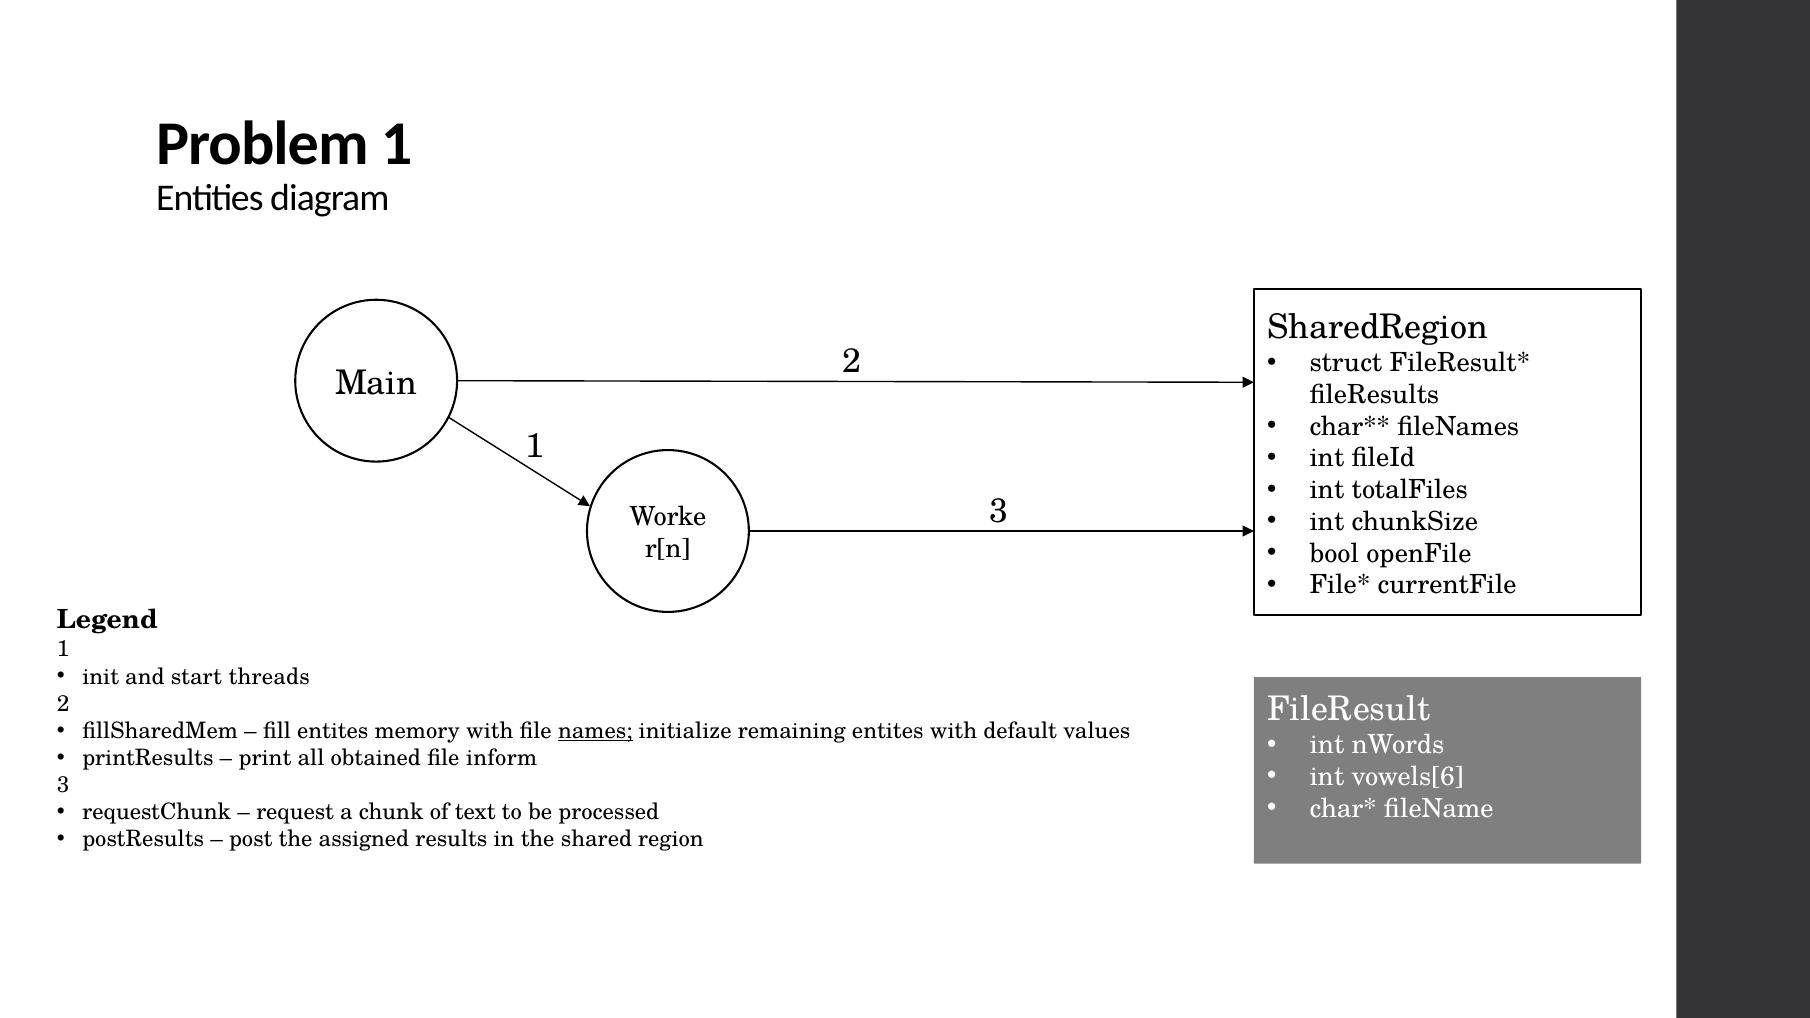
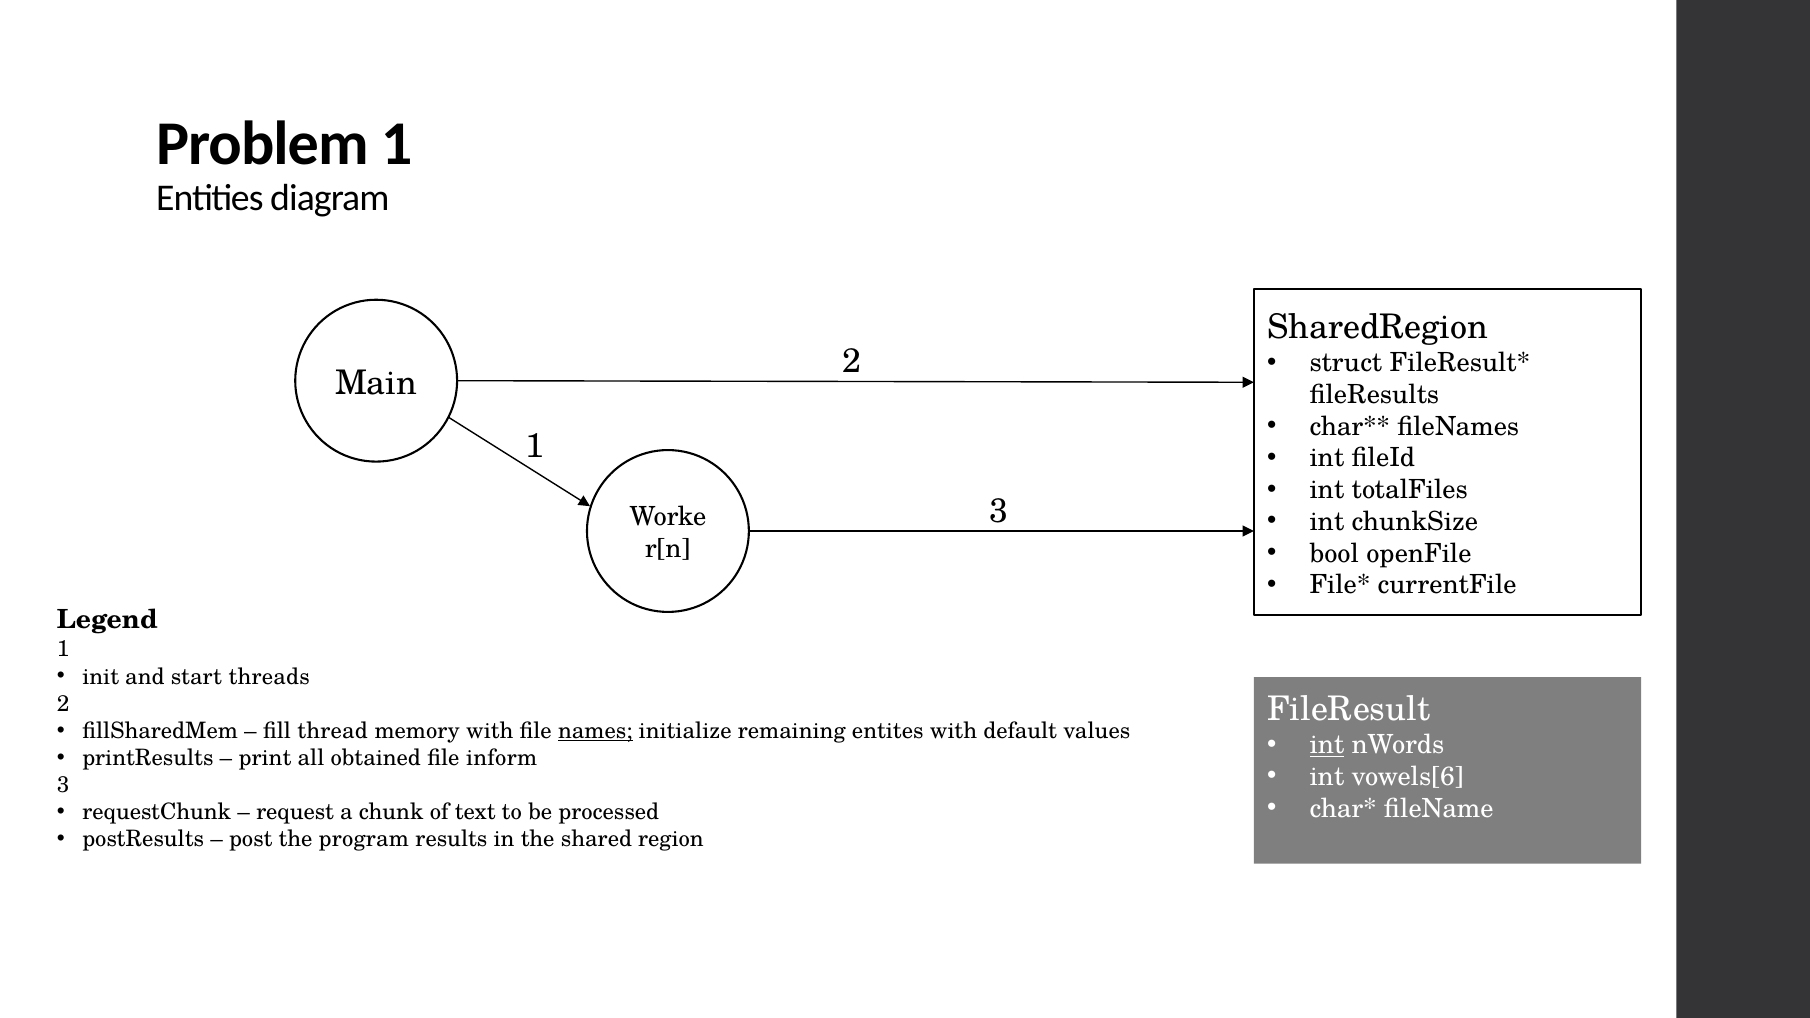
fill entites: entites -> thread (333, 731)
int underline: none -> present (1327, 745)
assigned: assigned -> program (364, 840)
